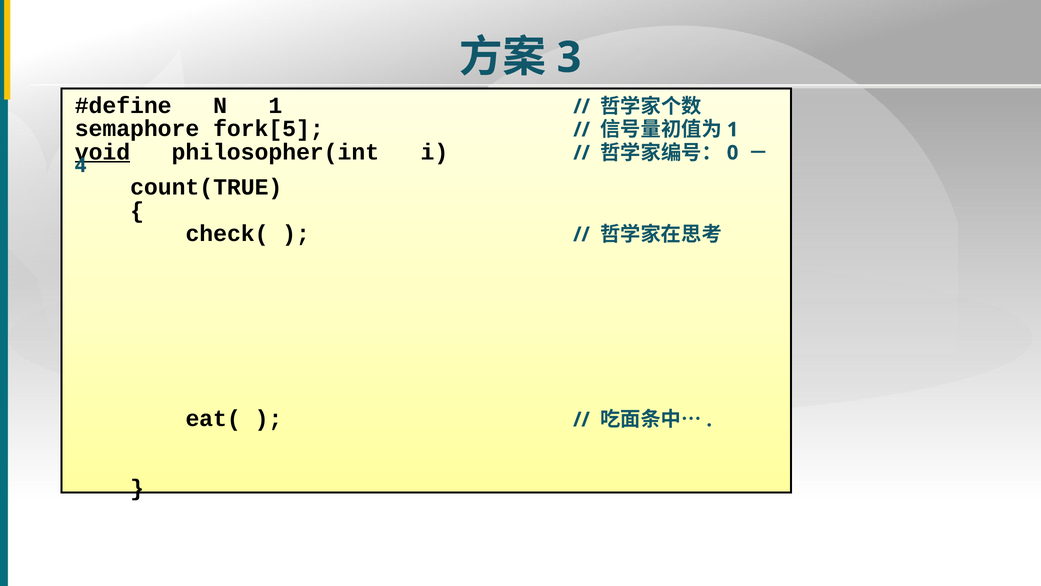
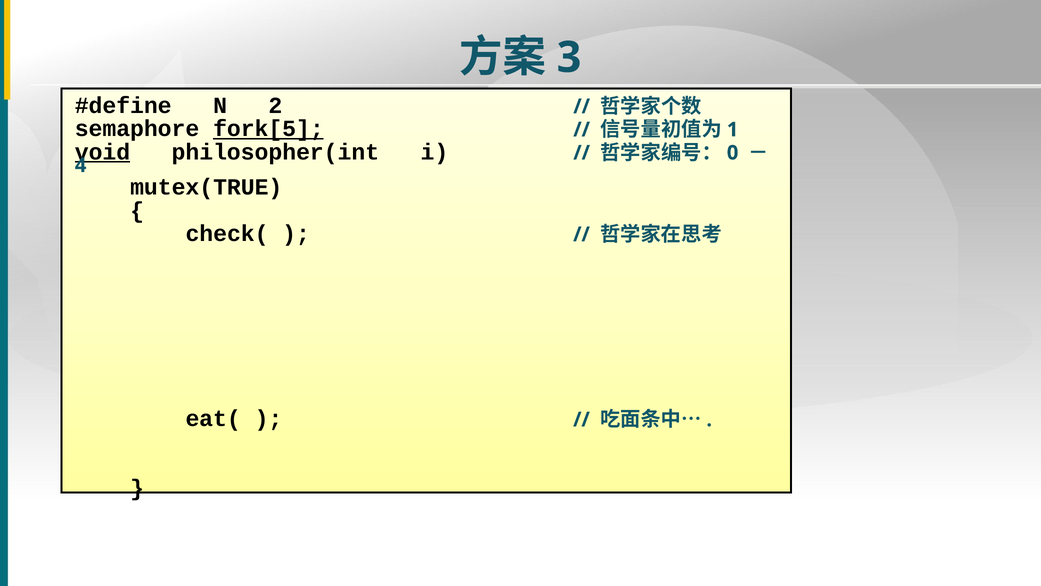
N 1: 1 -> 2 (275, 105)
fork[5 underline: none -> present (268, 129)
count(TRUE: count(TRUE -> mutex(TRUE (206, 187)
